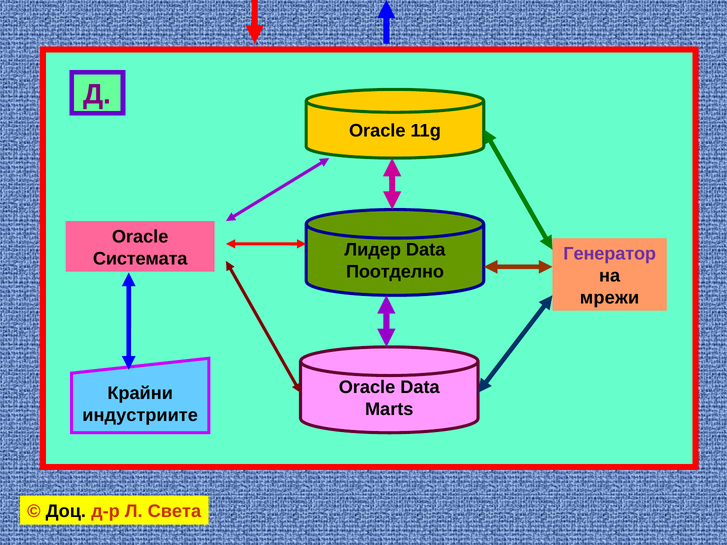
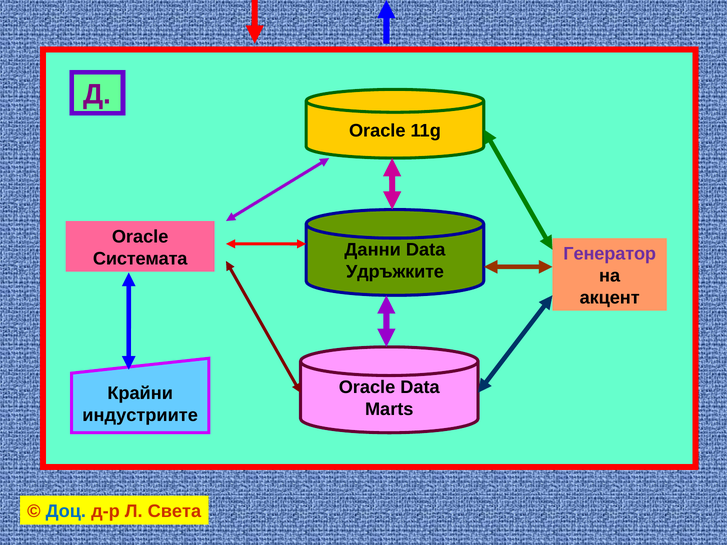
Лидер: Лидер -> Данни (373, 250)
Поотделно: Поотделно -> Удръжките (395, 272)
мрежи: мрежи -> акцент (610, 298)
Доц colour: black -> blue (66, 512)
